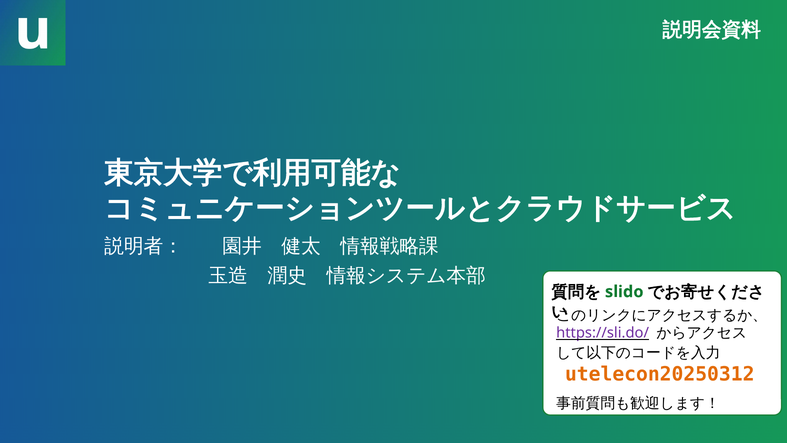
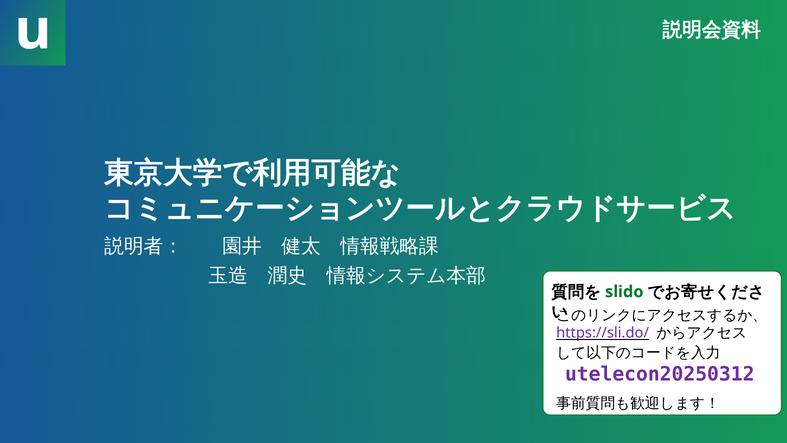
utelecon20250312 colour: orange -> purple (660, 374)
